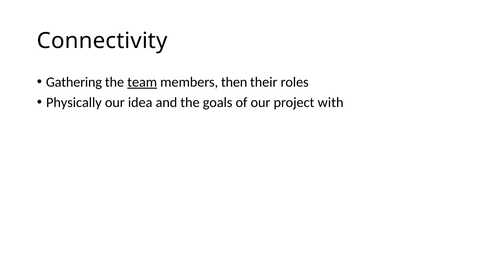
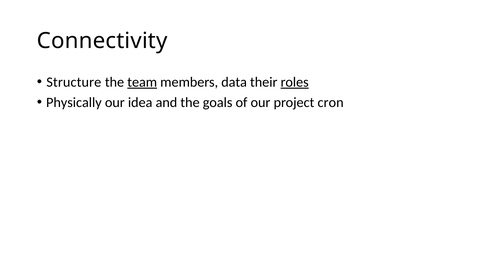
Gathering: Gathering -> Structure (74, 82)
then: then -> data (234, 82)
roles underline: none -> present (295, 82)
with: with -> cron (331, 103)
